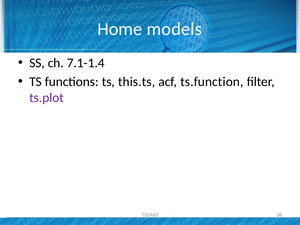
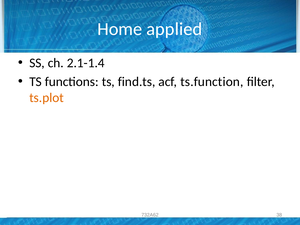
models: models -> applied (174, 29)
7.1-1.4: 7.1-1.4 -> 2.1-1.4 (86, 63)
this.ts: this.ts -> find.ts (137, 82)
ts.plot colour: purple -> orange (47, 98)
